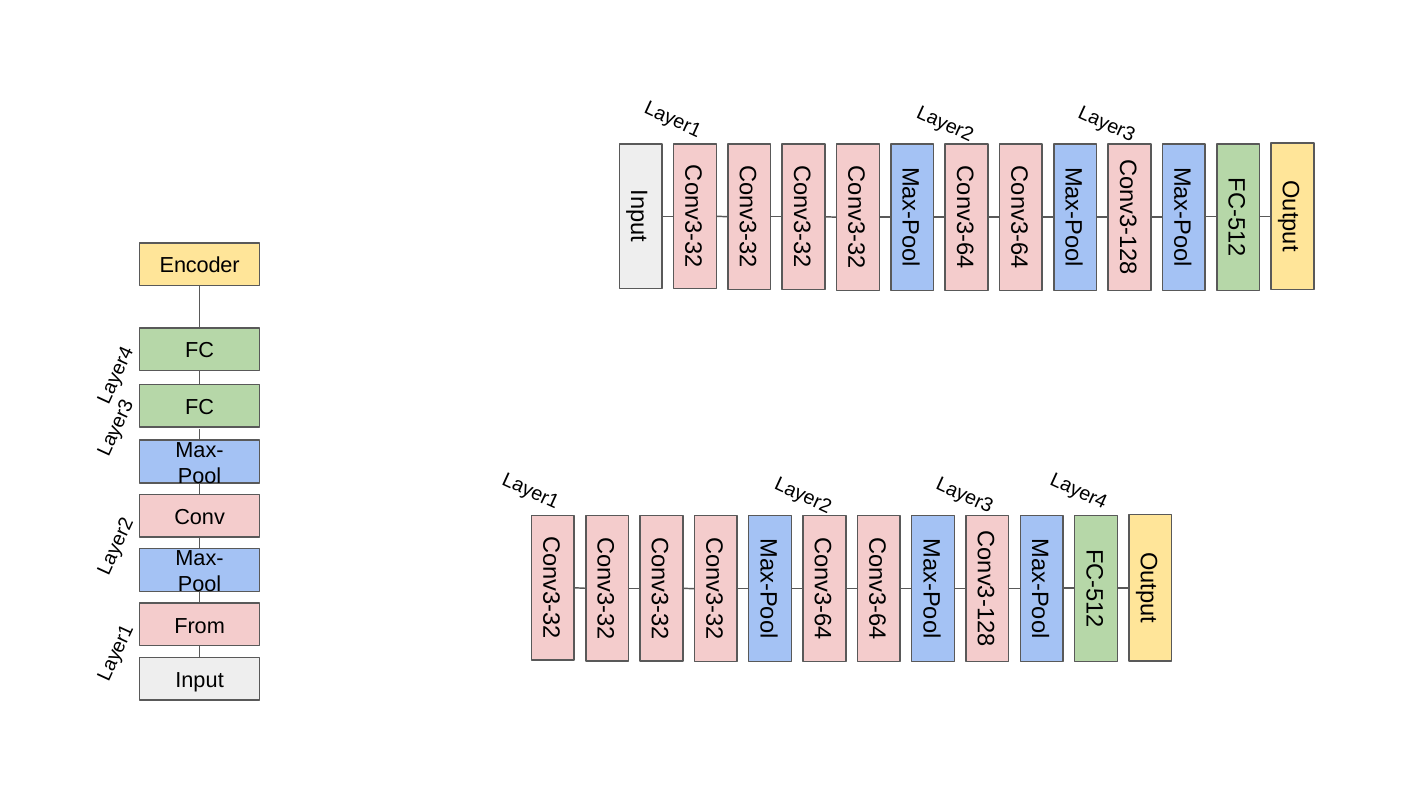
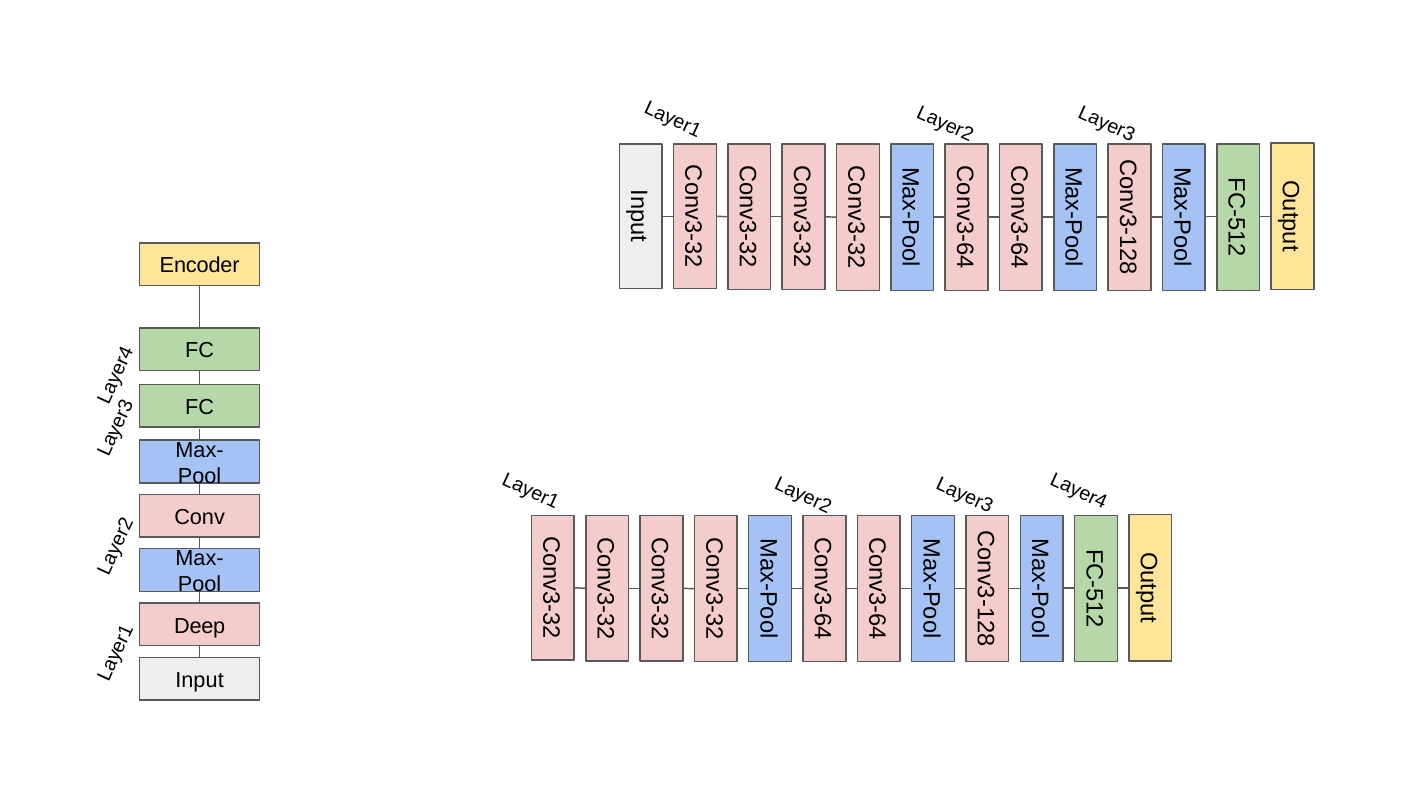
From: From -> Deep (200, 626)
